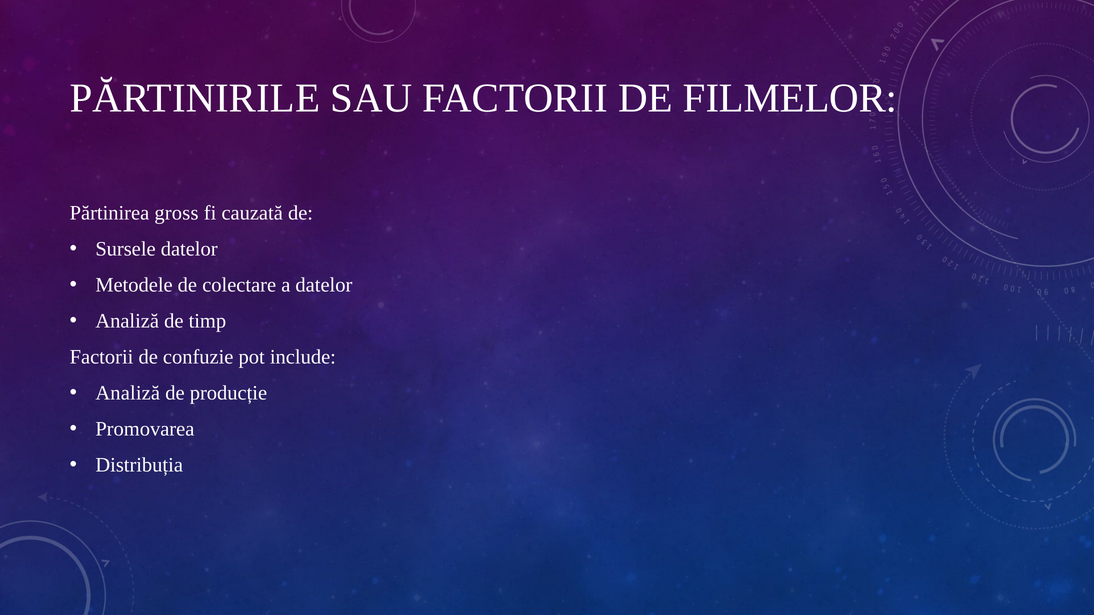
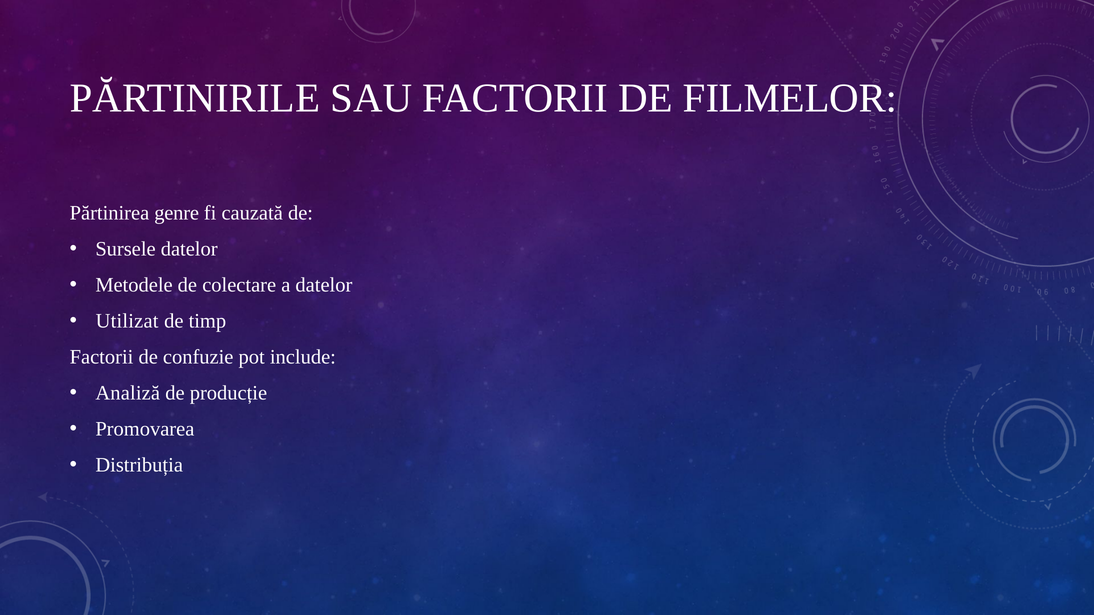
gross: gross -> genre (177, 213)
Analiză: Analiză -> Utilizat (127, 321)
